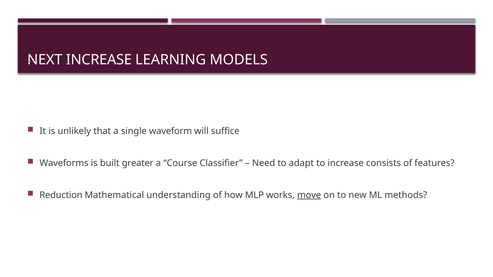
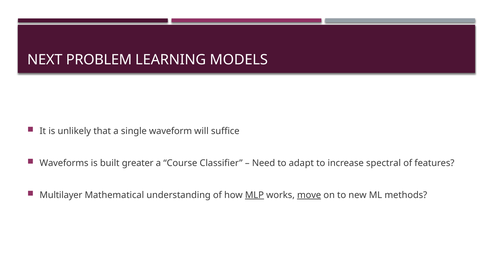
NEXT INCREASE: INCREASE -> PROBLEM (99, 60)
consists: consists -> spectral (384, 163)
Reduction: Reduction -> Multilayer (61, 195)
MLP underline: none -> present (254, 195)
